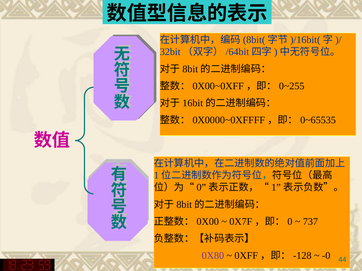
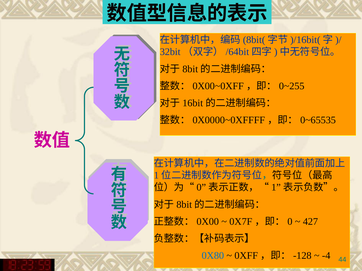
737: 737 -> 427 (310, 222)
0X80 colour: purple -> blue (213, 256)
-0: -0 -> -4 (326, 256)
